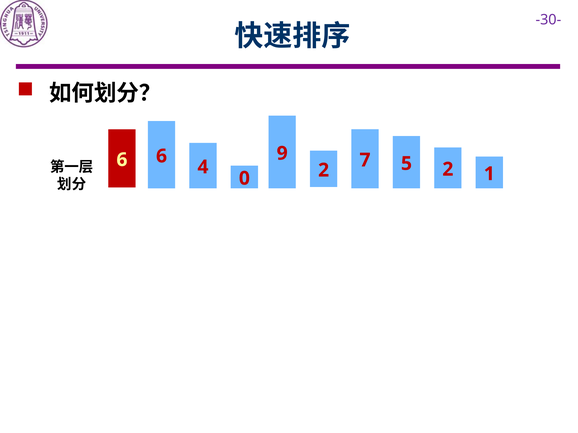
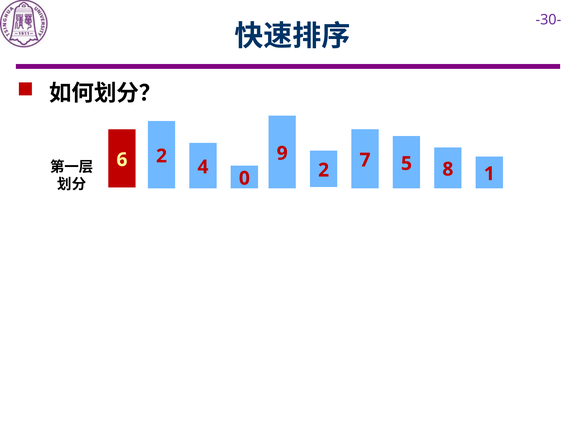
6 6: 6 -> 2 (162, 156)
5 2: 2 -> 8 (448, 169)
